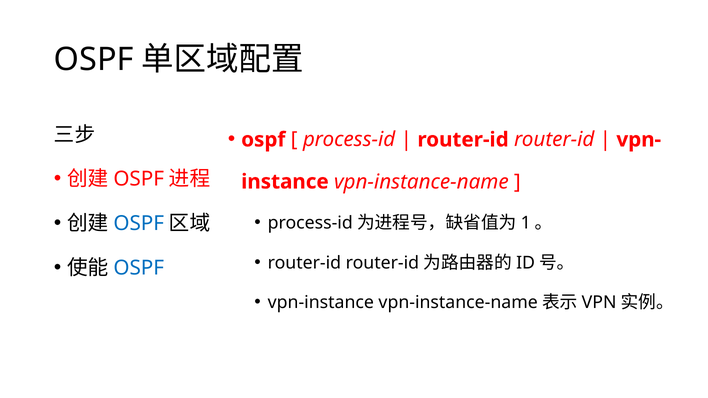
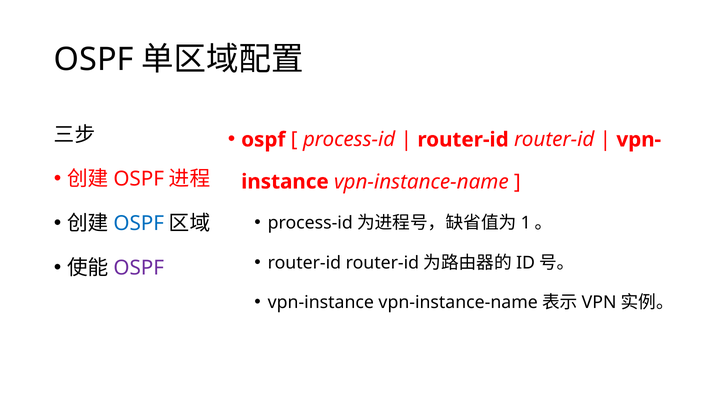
OSPF colour: blue -> purple (139, 268)
